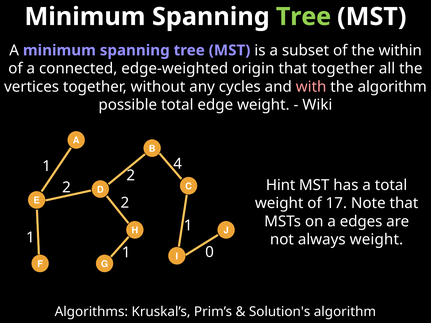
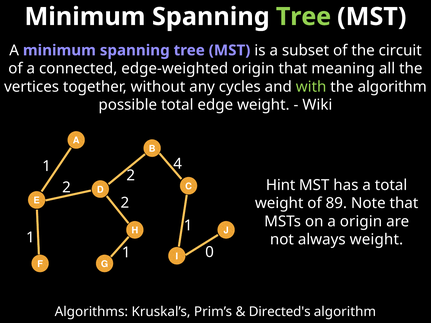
within: within -> circuit (400, 50)
that together: together -> meaning (343, 69)
with colour: pink -> light green (311, 87)
17: 17 -> 89 (336, 203)
a edges: edges -> origin (361, 222)
Solution's: Solution's -> Directed's (280, 312)
